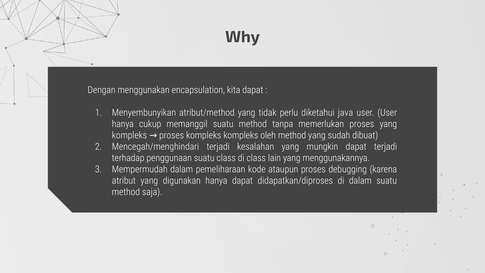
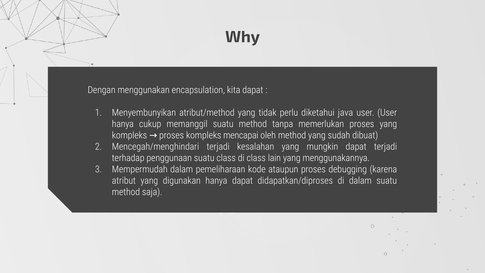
kompleks kompleks: kompleks -> mencapai (241, 135)
